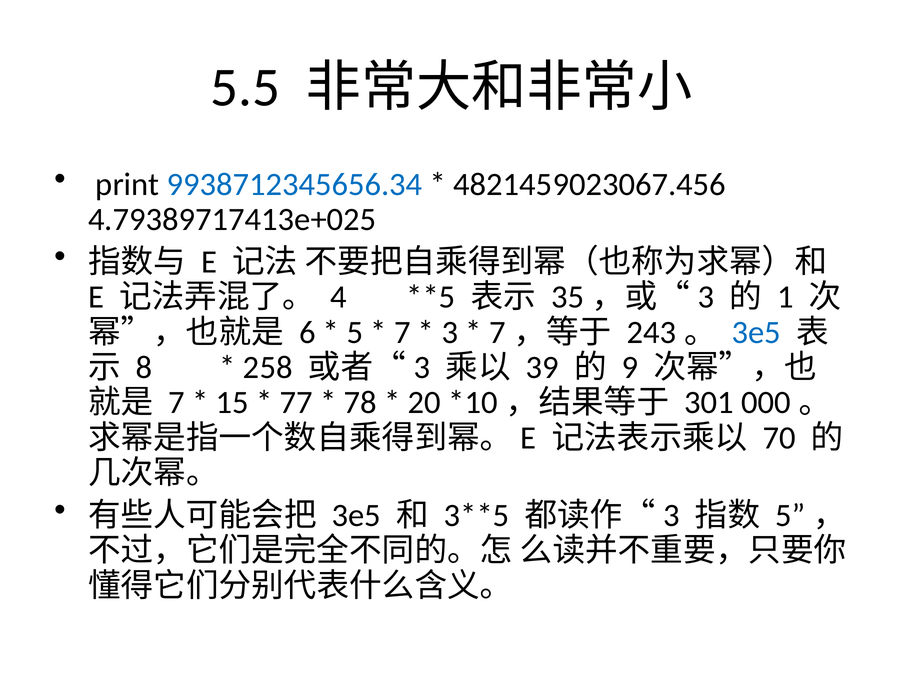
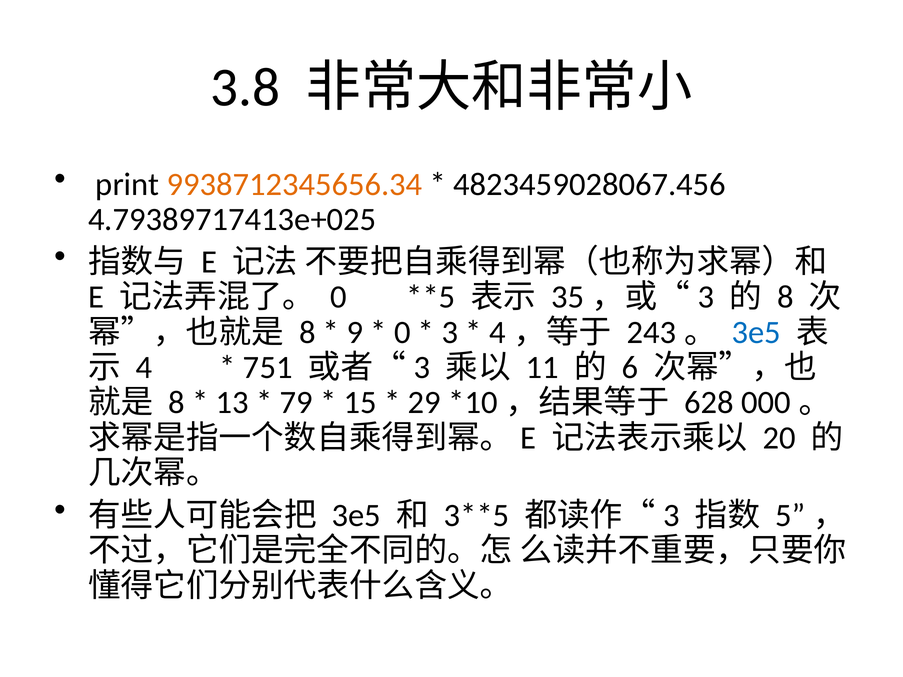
5.5: 5.5 -> 3.8 (245, 87)
9938712345656.34 colour: blue -> orange (294, 184)
4821459023067.456: 4821459023067.456 -> 4823459028067.456 (590, 184)
4: 4 -> 0 (338, 297)
1: 1 -> 8 (785, 297)
6: 6 -> 8 (307, 332)
5: 5 -> 9 (355, 332)
7: 7 -> 0 (402, 332)
7: 7 -> 4 (497, 332)
8: 8 -> 4 (144, 368)
258: 258 -> 751 (268, 368)
39: 39 -> 11 (542, 368)
9: 9 -> 6 (630, 368)
7: 7 -> 8 (177, 403)
15: 15 -> 13 (232, 403)
77: 77 -> 79 (296, 403)
78: 78 -> 15 (360, 403)
20: 20 -> 29 (424, 403)
301: 301 -> 628 (709, 403)
70: 70 -> 20 (779, 438)
